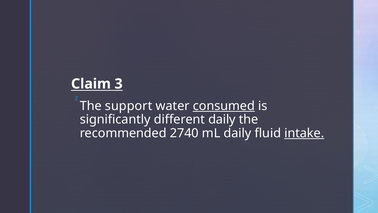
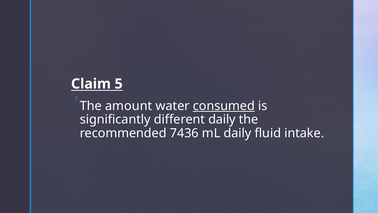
3: 3 -> 5 (119, 84)
support: support -> amount (129, 106)
2740: 2740 -> 7436 (184, 133)
intake underline: present -> none (304, 133)
